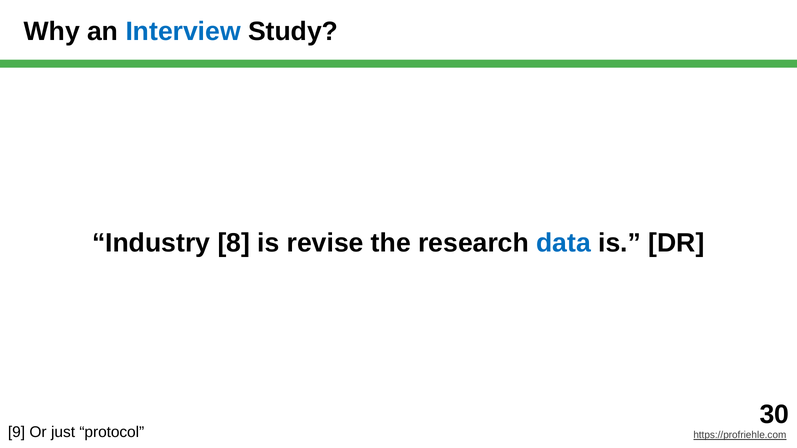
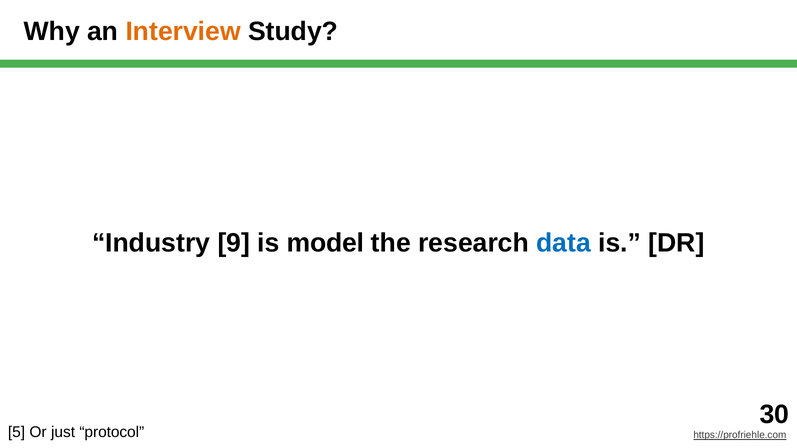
Interview colour: blue -> orange (183, 32)
8: 8 -> 9 (234, 243)
revise: revise -> model (325, 243)
9: 9 -> 5 (17, 432)
